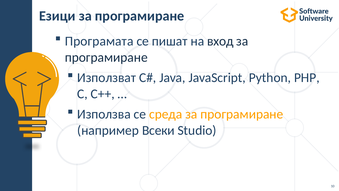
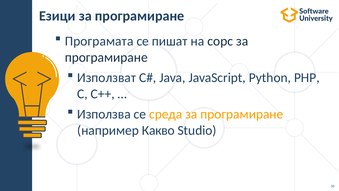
вход: вход -> сорс (220, 41)
Всеки: Всеки -> Какво (158, 130)
